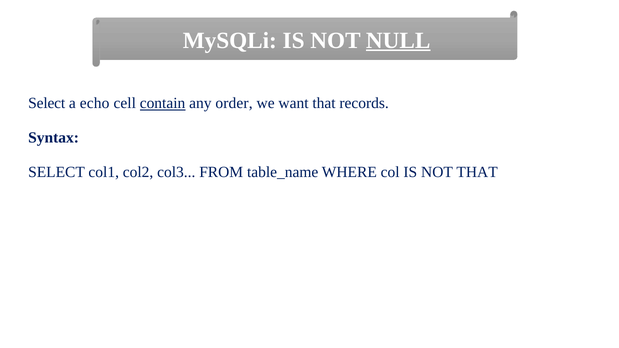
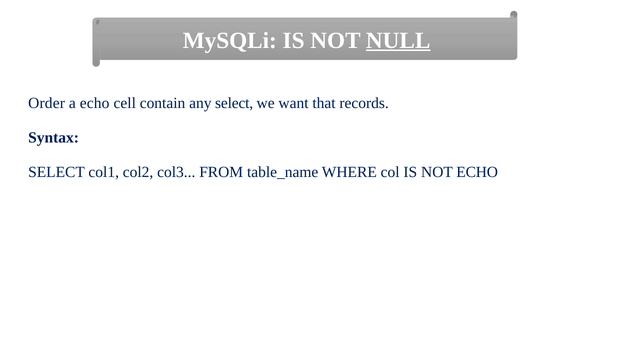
Select: Select -> Order (47, 103)
contain underline: present -> none (163, 103)
any order: order -> select (234, 103)
NOT THAT: THAT -> ECHO (477, 172)
